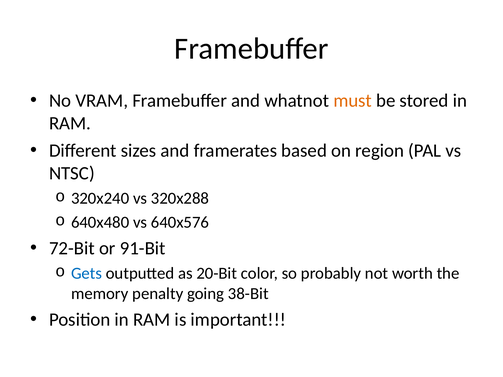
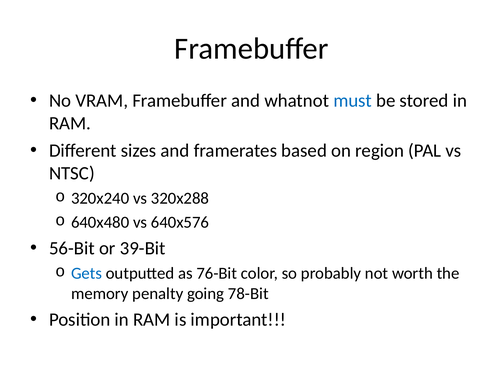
must colour: orange -> blue (353, 101)
72-Bit: 72-Bit -> 56-Bit (72, 248)
91-Bit: 91-Bit -> 39-Bit (143, 248)
20-Bit: 20-Bit -> 76-Bit (217, 274)
38-Bit: 38-Bit -> 78-Bit (248, 294)
